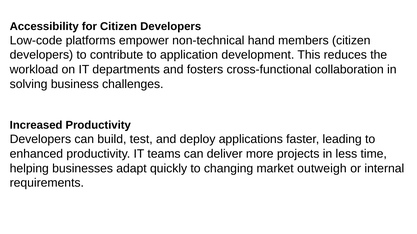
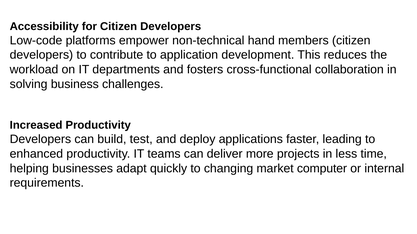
outweigh: outweigh -> computer (322, 169)
